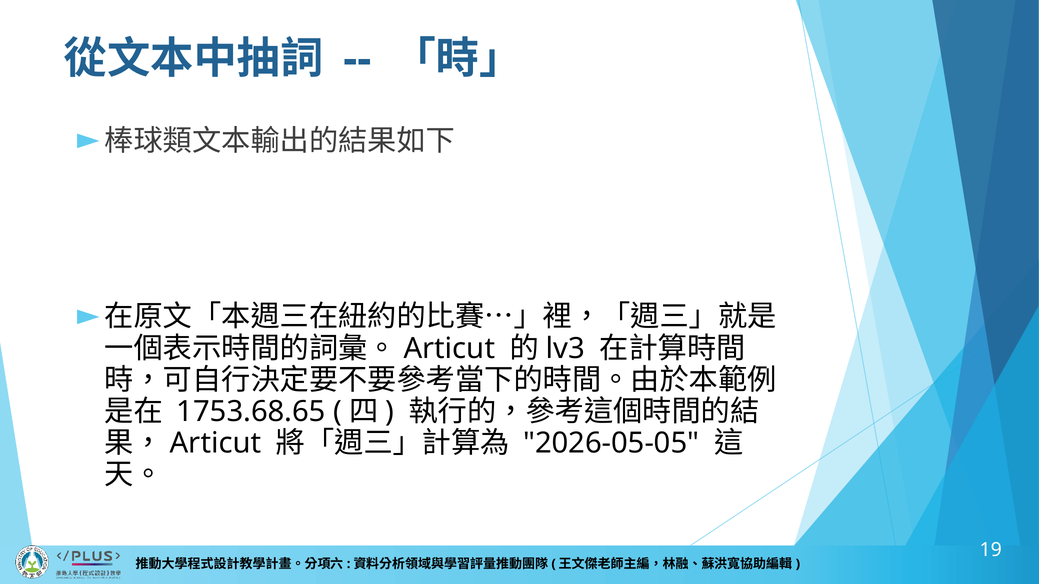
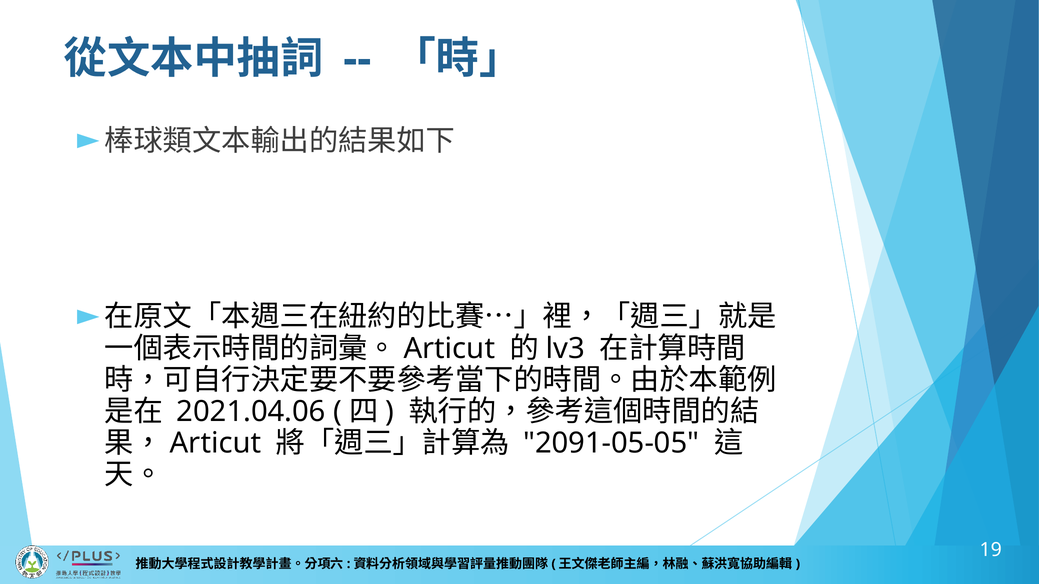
1753.68.65: 1753.68.65 -> 2021.04.06 (251, 412)
2026-05-05: 2026-05-05 -> 2091-05-05 (611, 443)
